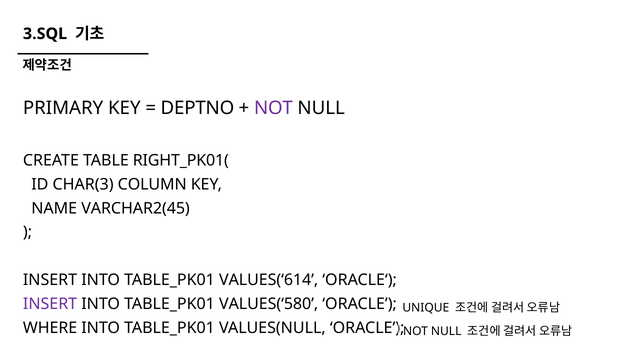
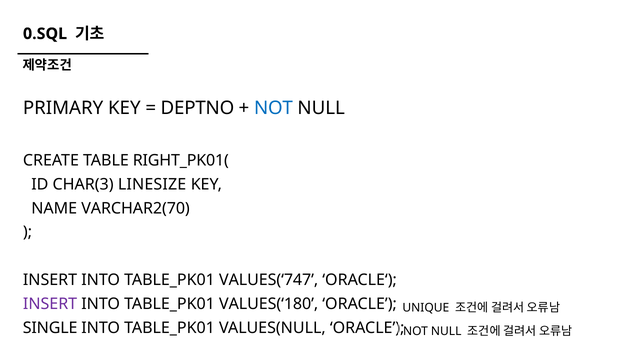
3.SQL: 3.SQL -> 0.SQL (45, 34)
NOT colour: purple -> blue (273, 108)
COLUMN: COLUMN -> LINESIZE (152, 185)
VARCHAR2(45: VARCHAR2(45 -> VARCHAR2(70 (136, 209)
VALUES(‘614: VALUES(‘614 -> VALUES(‘747 (269, 281)
VALUES(‘580: VALUES(‘580 -> VALUES(‘180 (269, 304)
WHERE: WHERE -> SINGLE (50, 328)
